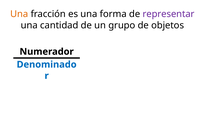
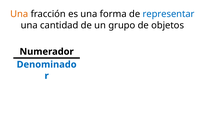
representar colour: purple -> blue (169, 14)
